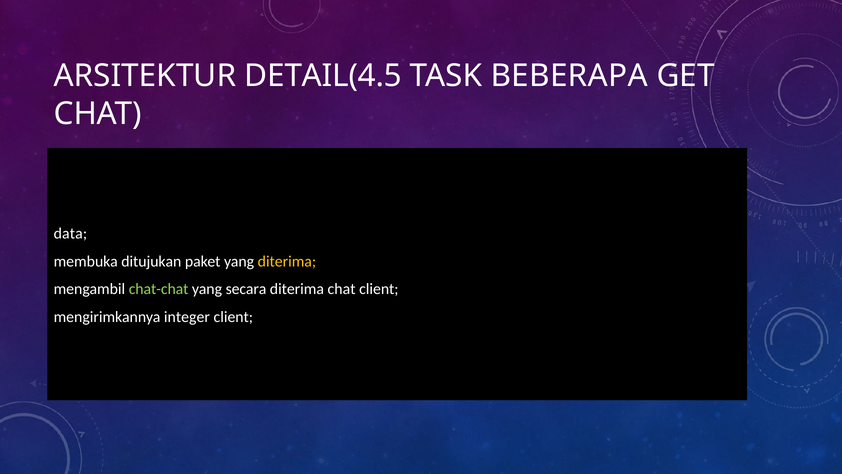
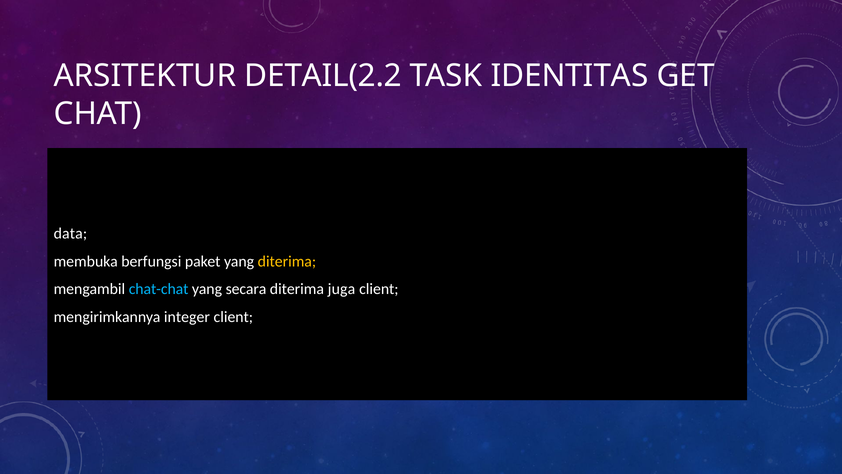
DETAIL(4.5: DETAIL(4.5 -> DETAIL(2.2 (323, 76)
BEBERAPA: BEBERAPA -> IDENTITAS (569, 76)
ditujukan: ditujukan -> berfungsi (151, 261)
chat-chat colour: light green -> light blue (159, 289)
diterima chat: chat -> juga (341, 289)
